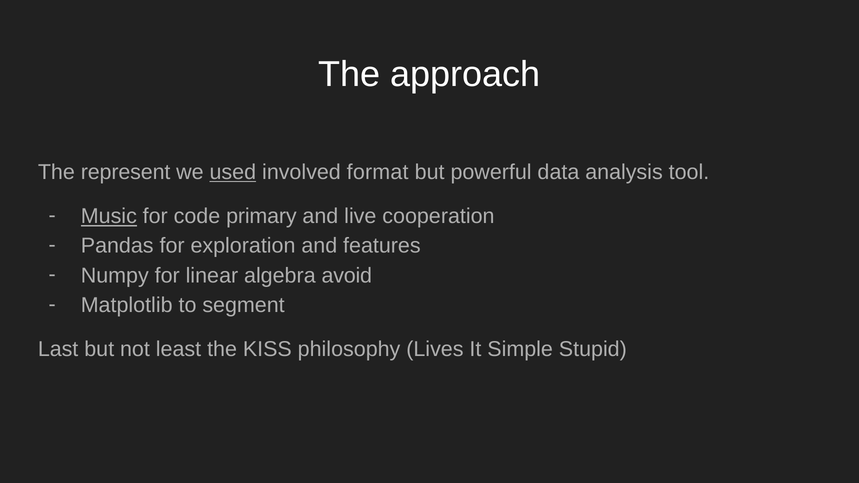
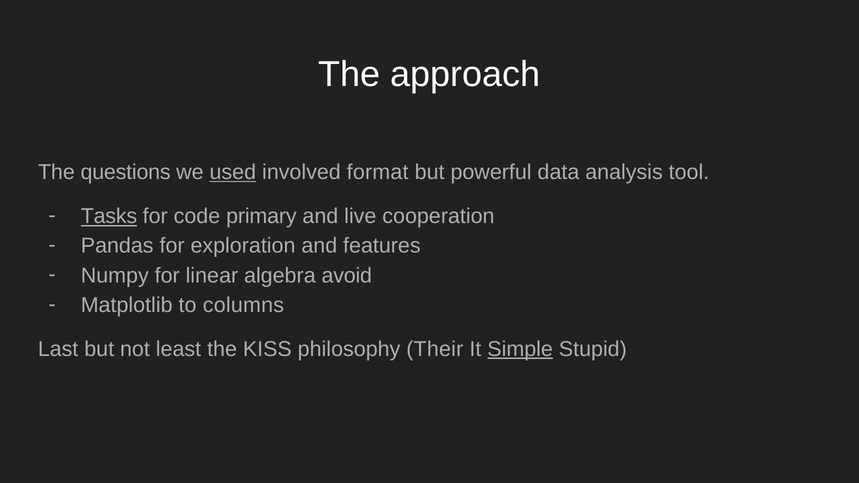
represent: represent -> questions (126, 172)
Music: Music -> Tasks (109, 216)
segment: segment -> columns (243, 305)
Lives: Lives -> Their (435, 349)
Simple underline: none -> present (520, 349)
